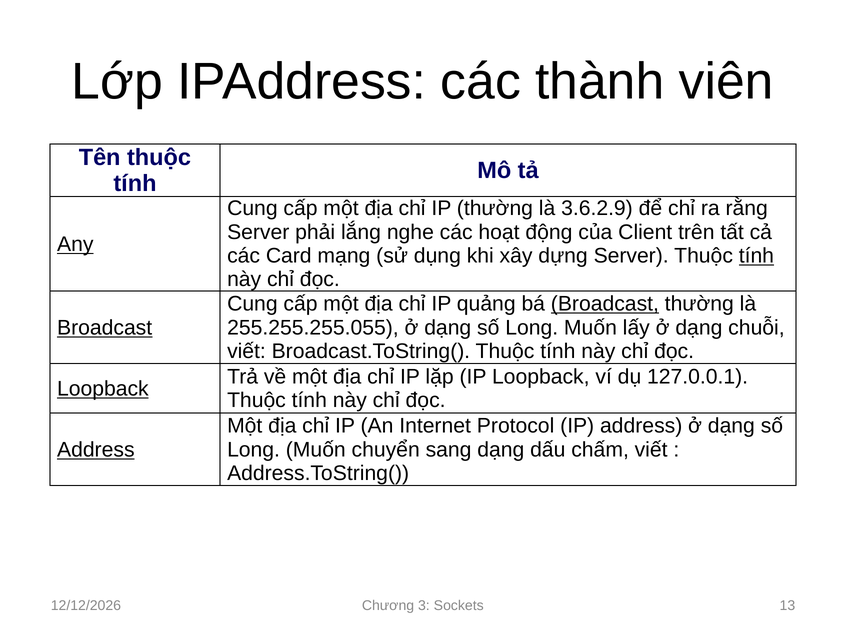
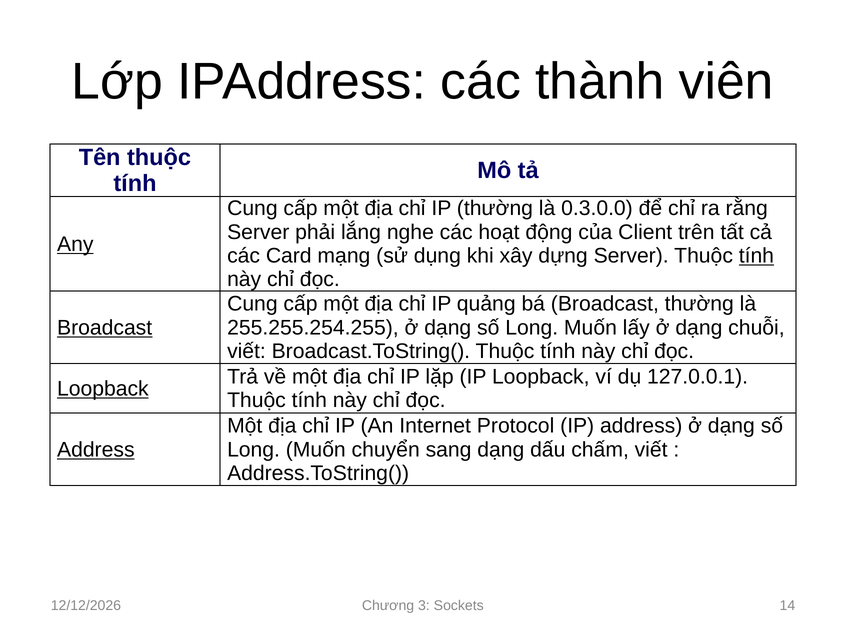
3.6.2.9: 3.6.2.9 -> 0.3.0.0 (597, 209)
Broadcast underline: present -> none (605, 304)
255.255.255.055: 255.255.255.055 -> 255.255.254.255 (313, 328)
13: 13 -> 14 (787, 606)
